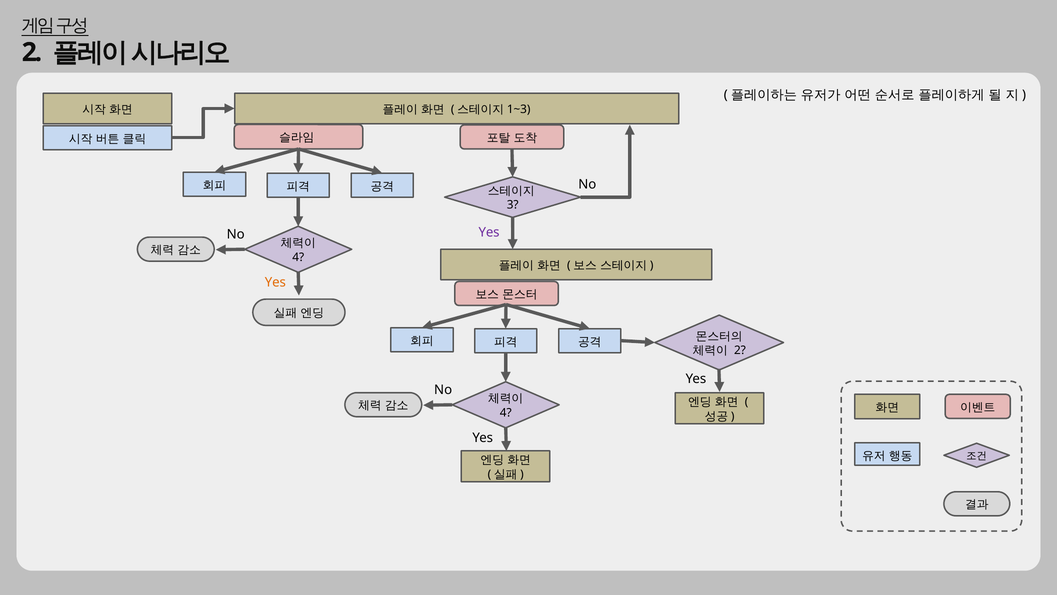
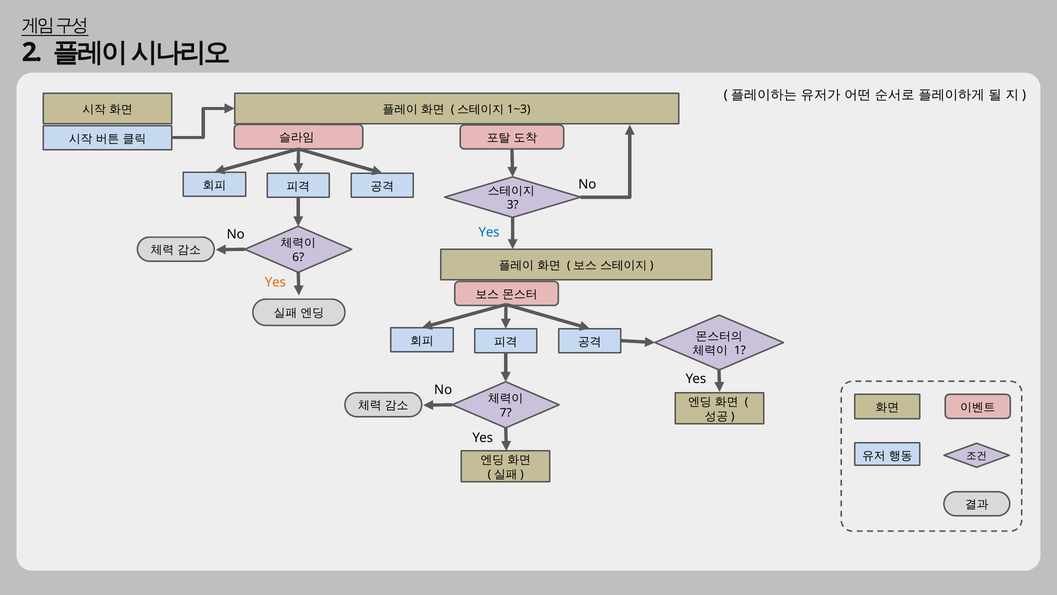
Yes colour: purple -> blue (489, 232)
4: 4 -> 6 (298, 257)
2: 2 -> 1 (740, 350)
4: 4 -> 7 (506, 412)
